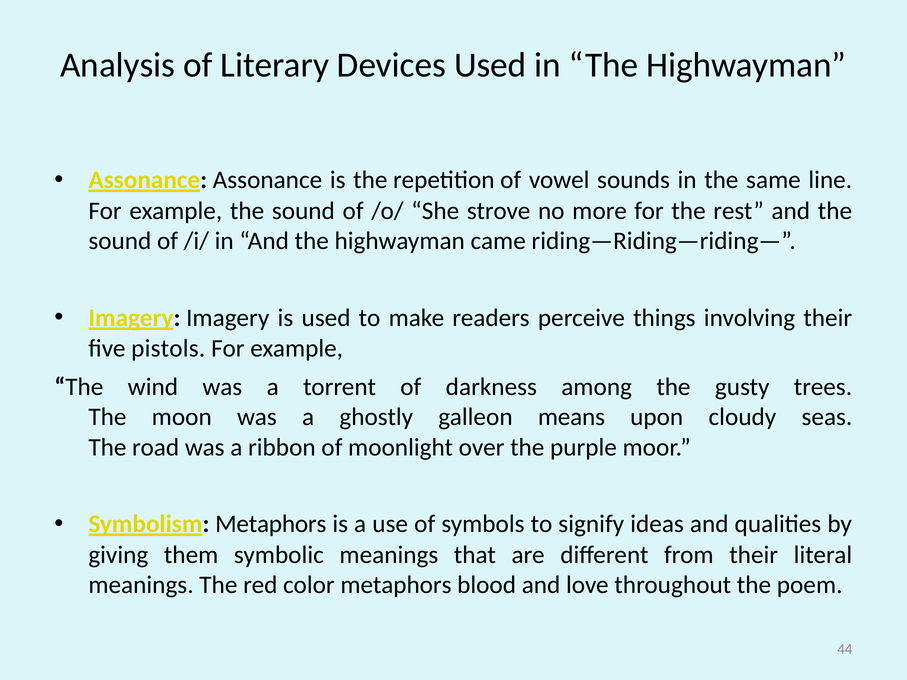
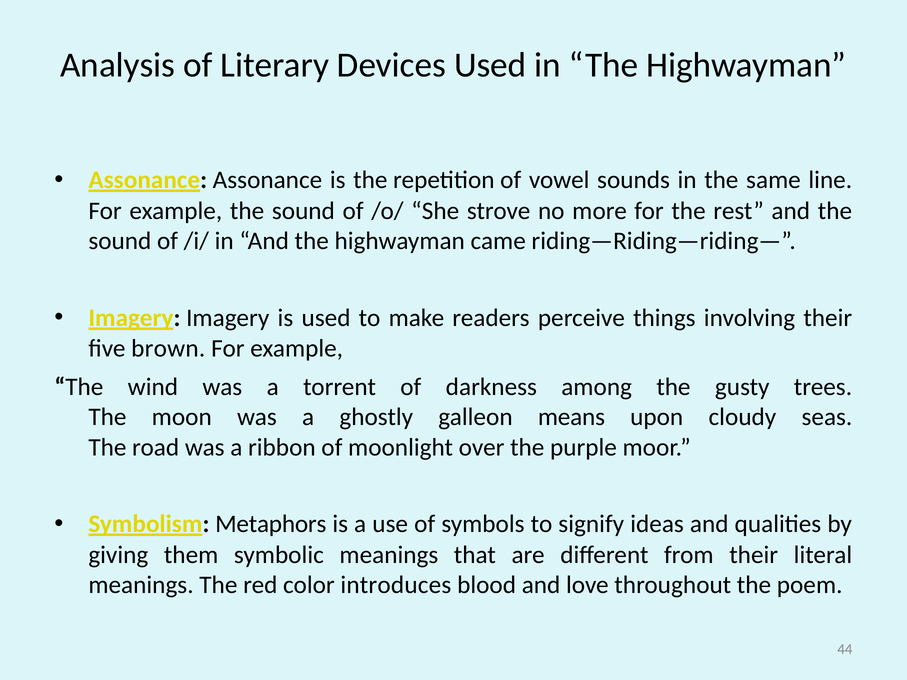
pistols: pistols -> brown (168, 349)
color metaphors: metaphors -> introduces (396, 585)
